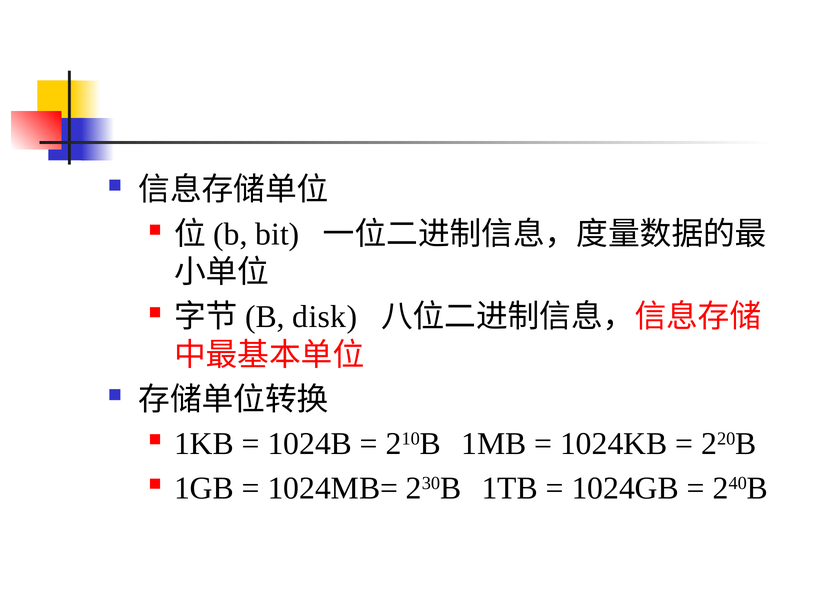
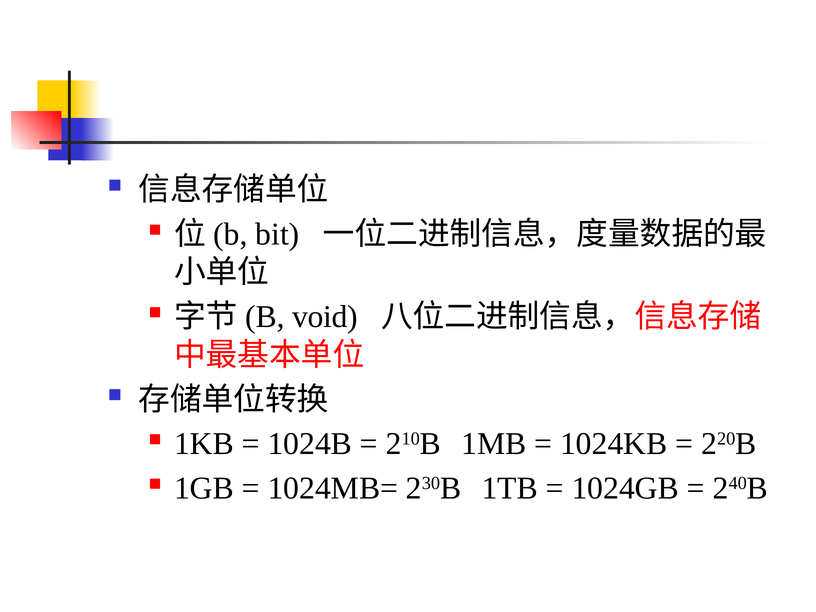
disk: disk -> void (325, 317)
